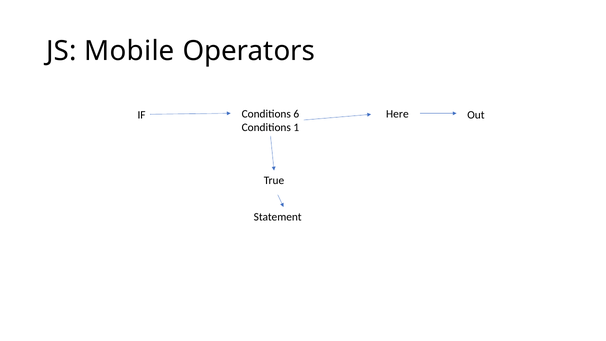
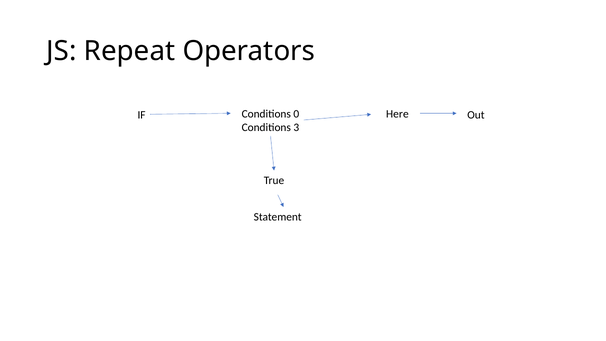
Mobile: Mobile -> Repeat (129, 51)
6: 6 -> 0 (296, 114)
1: 1 -> 3 (296, 128)
